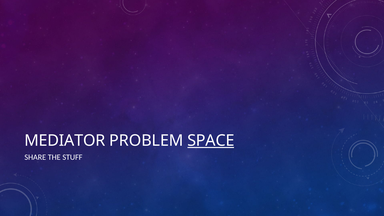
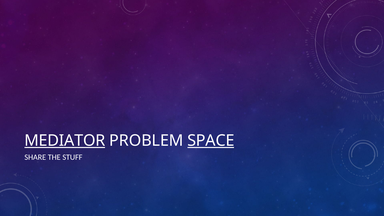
MEDIATOR underline: none -> present (65, 141)
